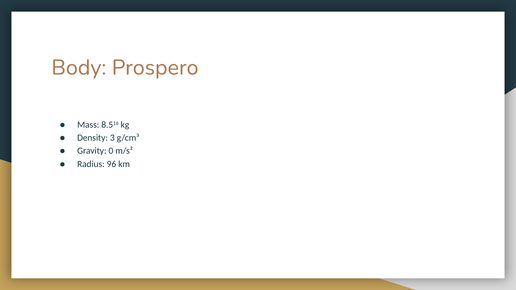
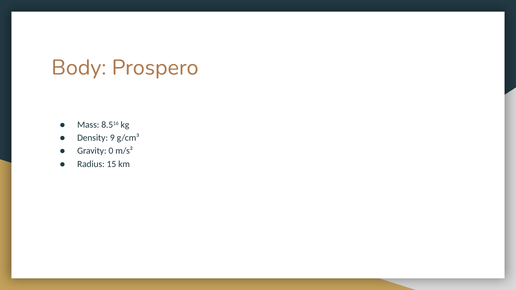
3: 3 -> 9 (112, 138)
96: 96 -> 15 (111, 164)
